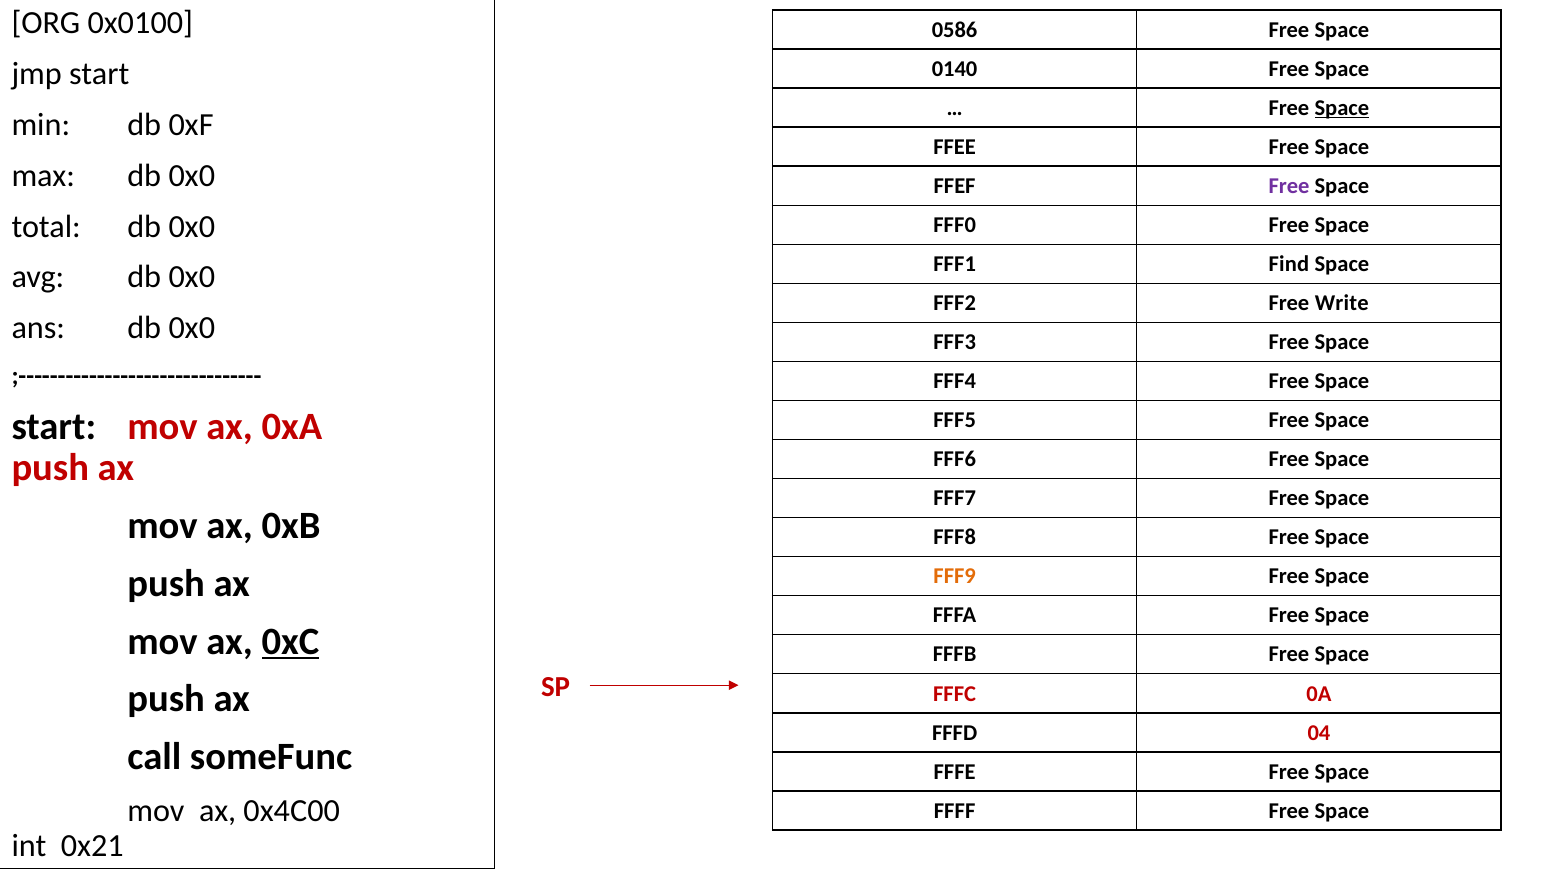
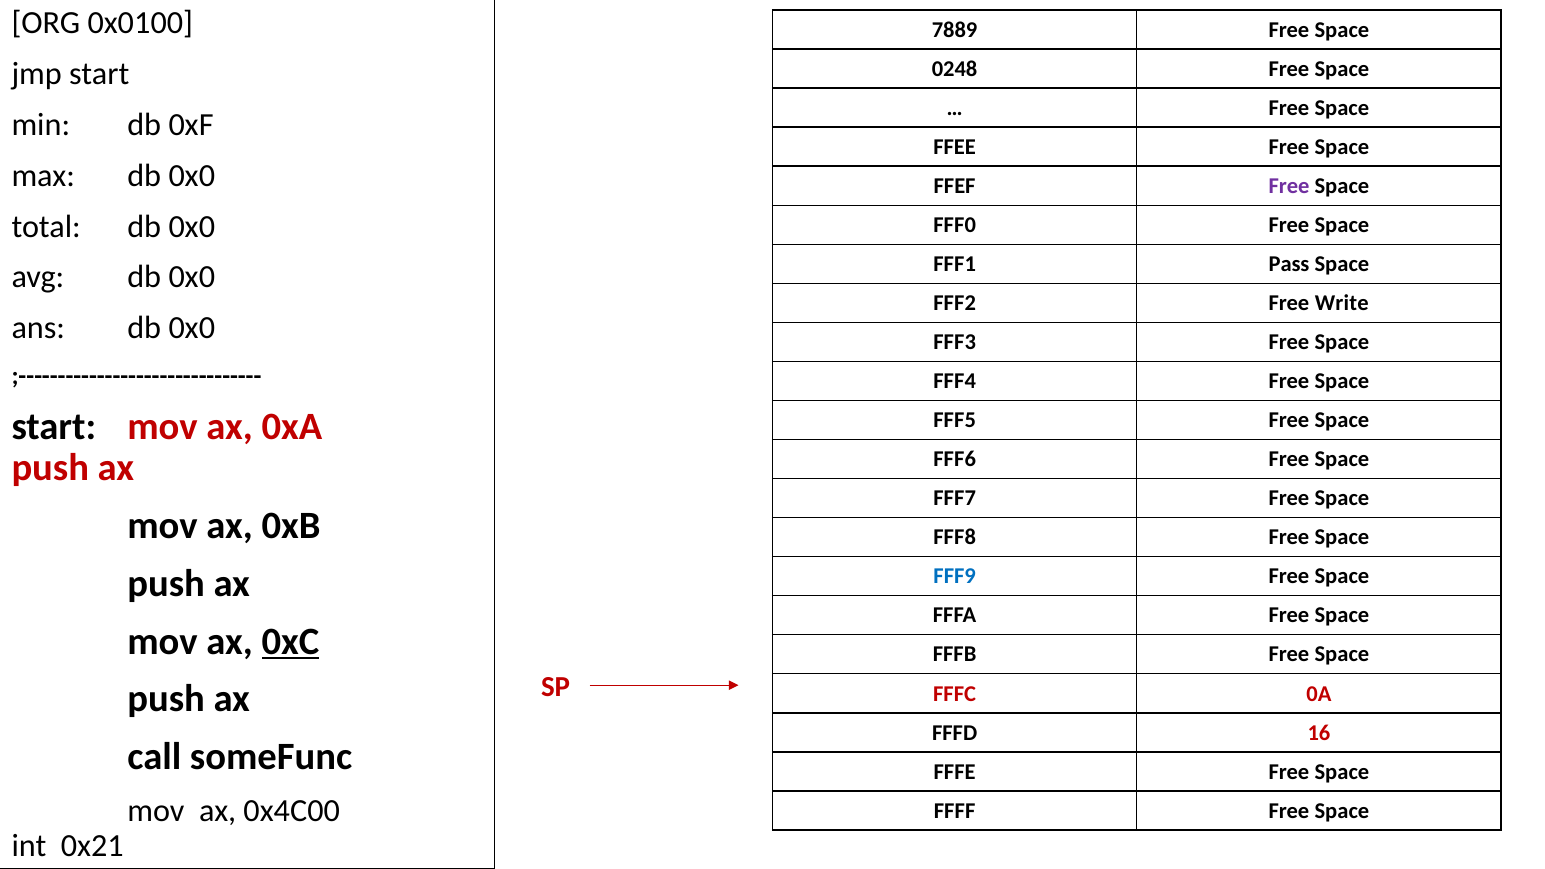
0586: 0586 -> 7889 (955, 30)
0140: 0140 -> 0248 (955, 69)
Space underline: present -> none (1342, 108)
Find: Find -> Pass (1289, 264)
FFF9 colour: orange -> blue (955, 576)
04: 04 -> 16 (1319, 733)
